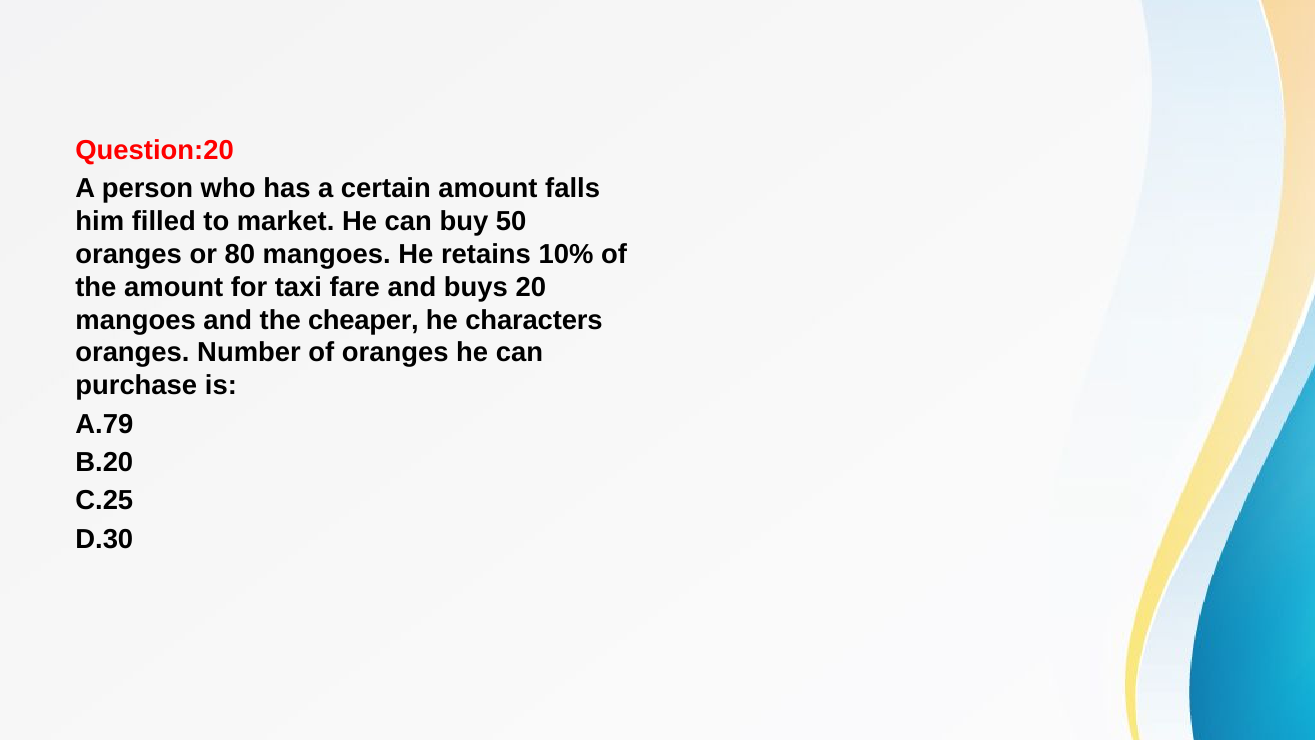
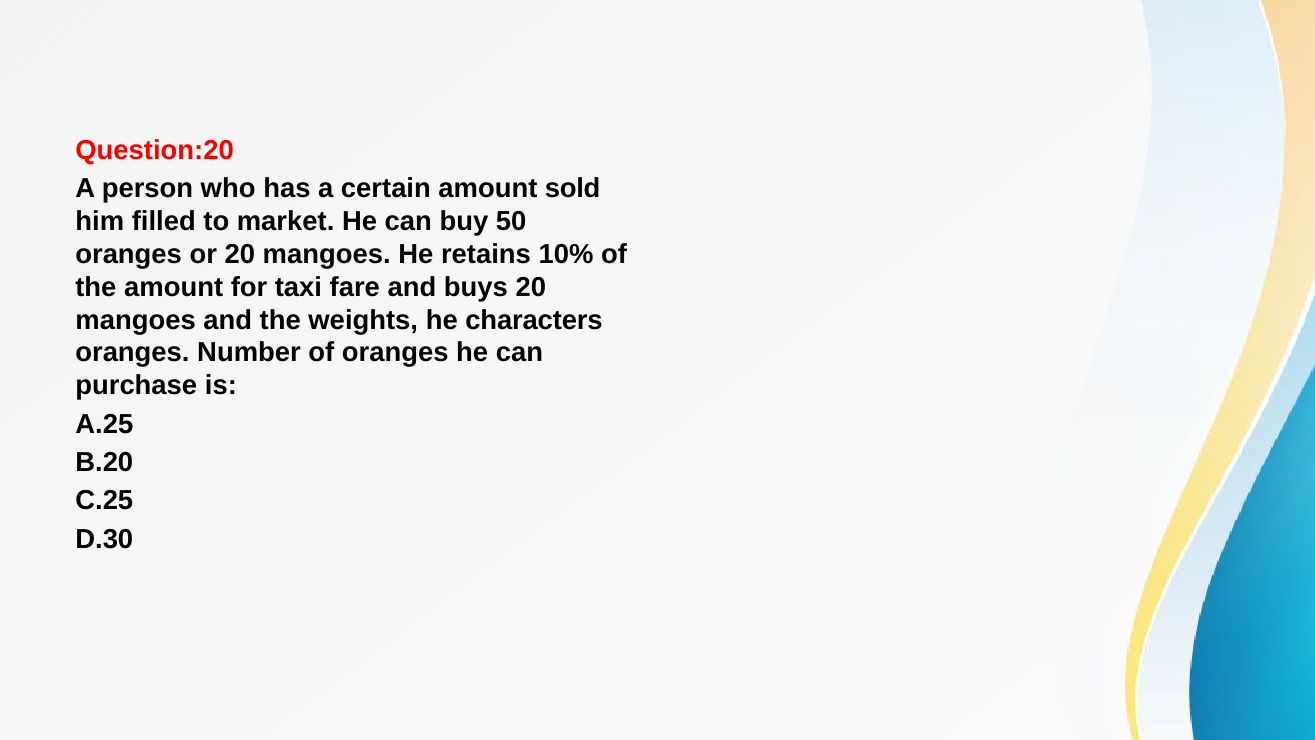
falls: falls -> sold (573, 188)
or 80: 80 -> 20 (240, 254)
cheaper: cheaper -> weights (363, 320)
A.79: A.79 -> A.25 (104, 424)
